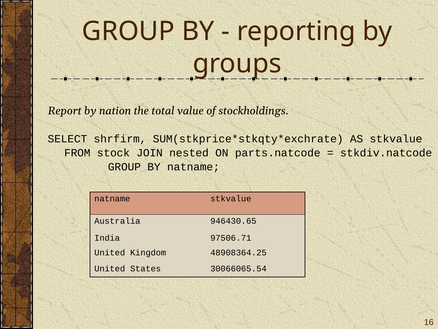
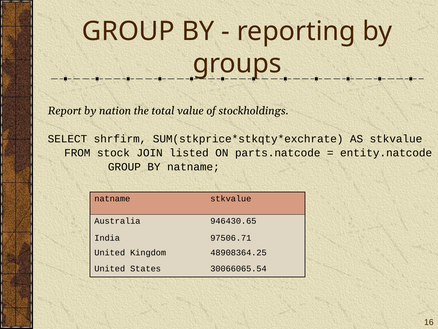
nested: nested -> listed (189, 153)
stkdiv.natcode: stkdiv.natcode -> entity.natcode (386, 153)
